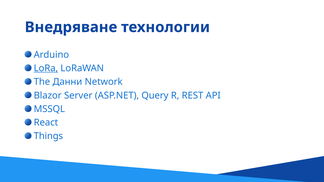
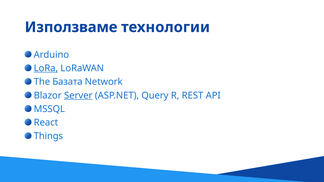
Внедряване: Внедряване -> Използваме (71, 27)
Данни: Данни -> Базата (67, 82)
Server underline: none -> present (78, 96)
